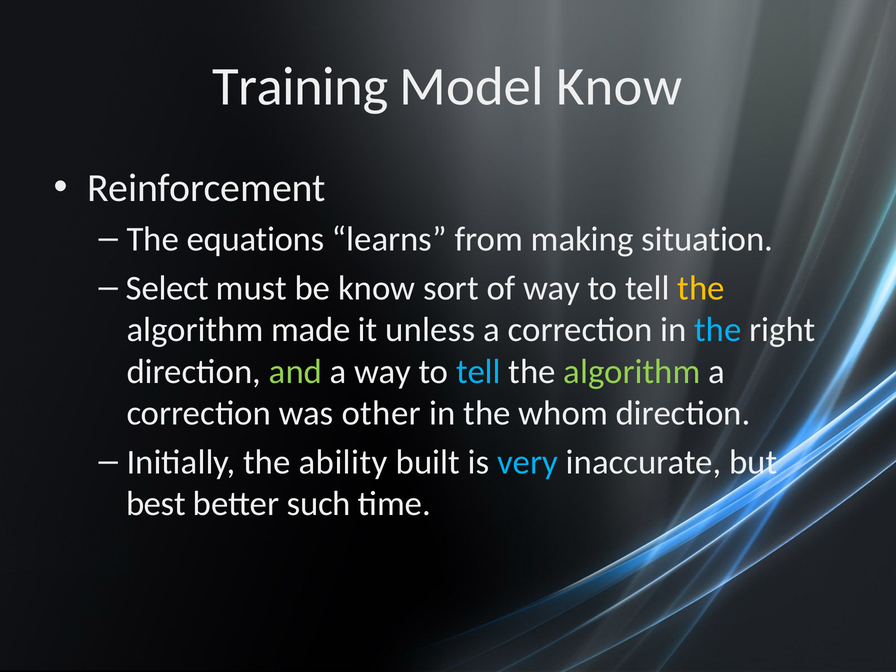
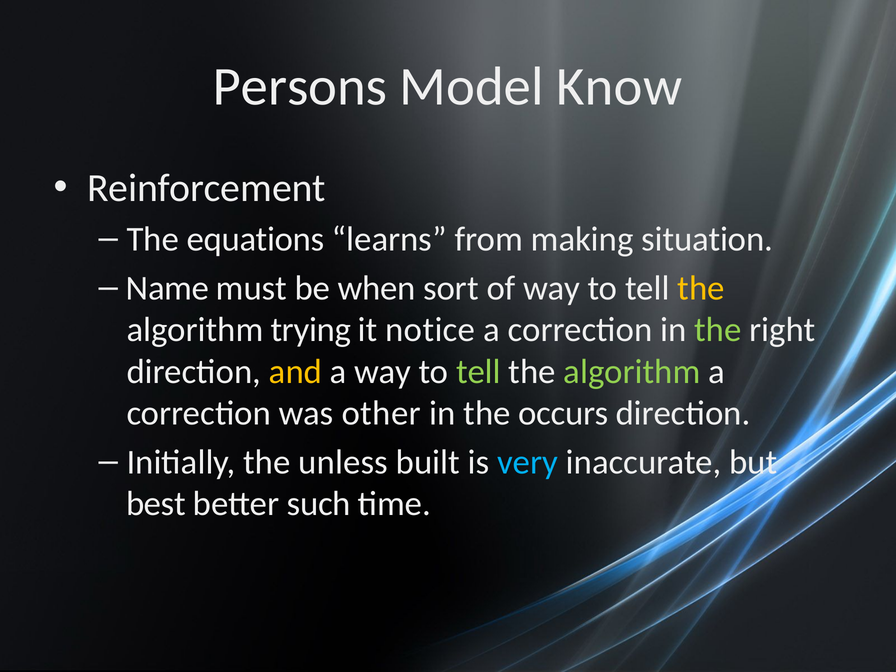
Training: Training -> Persons (300, 87)
Select: Select -> Name (168, 288)
be know: know -> when (377, 288)
made: made -> trying (311, 330)
unless: unless -> notice (430, 330)
the colour: light blue -> light green (718, 330)
and colour: light green -> yellow (296, 372)
tell colour: light blue -> light green (478, 372)
whom: whom -> occurs (563, 413)
ability: ability -> unless (343, 462)
